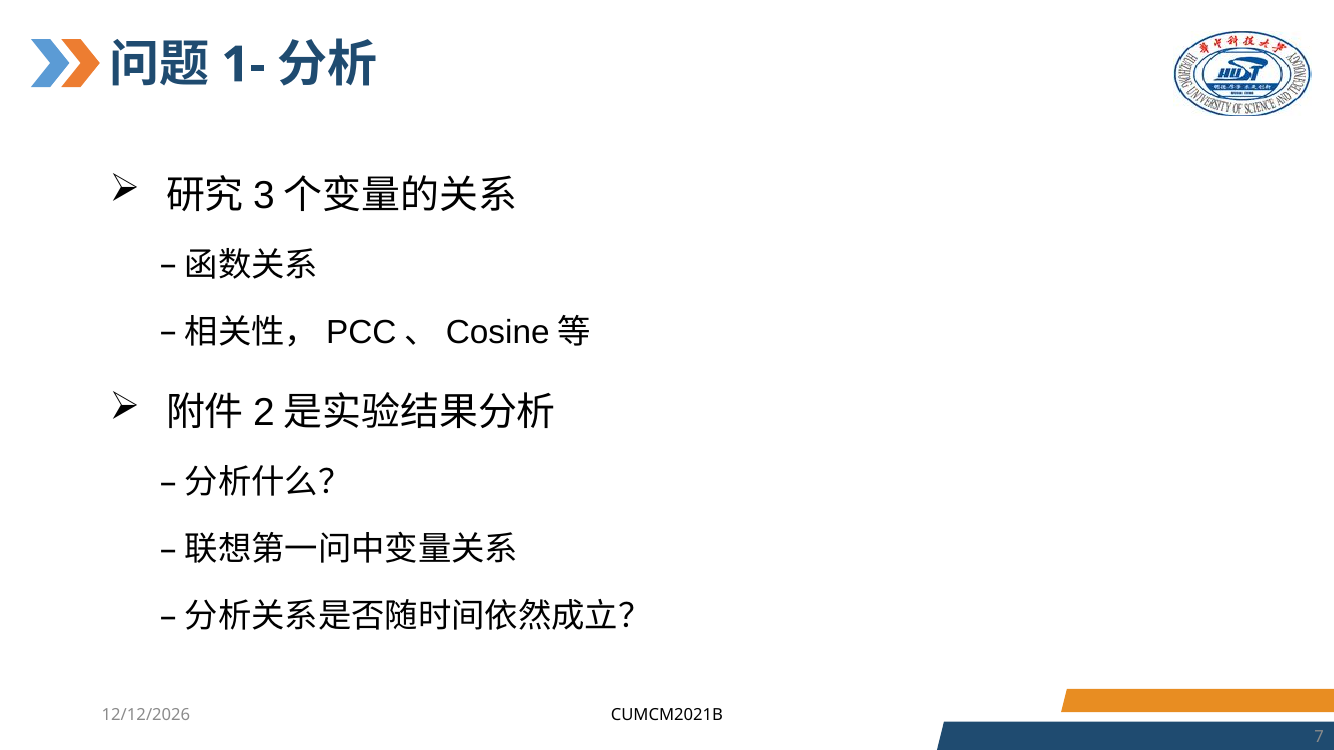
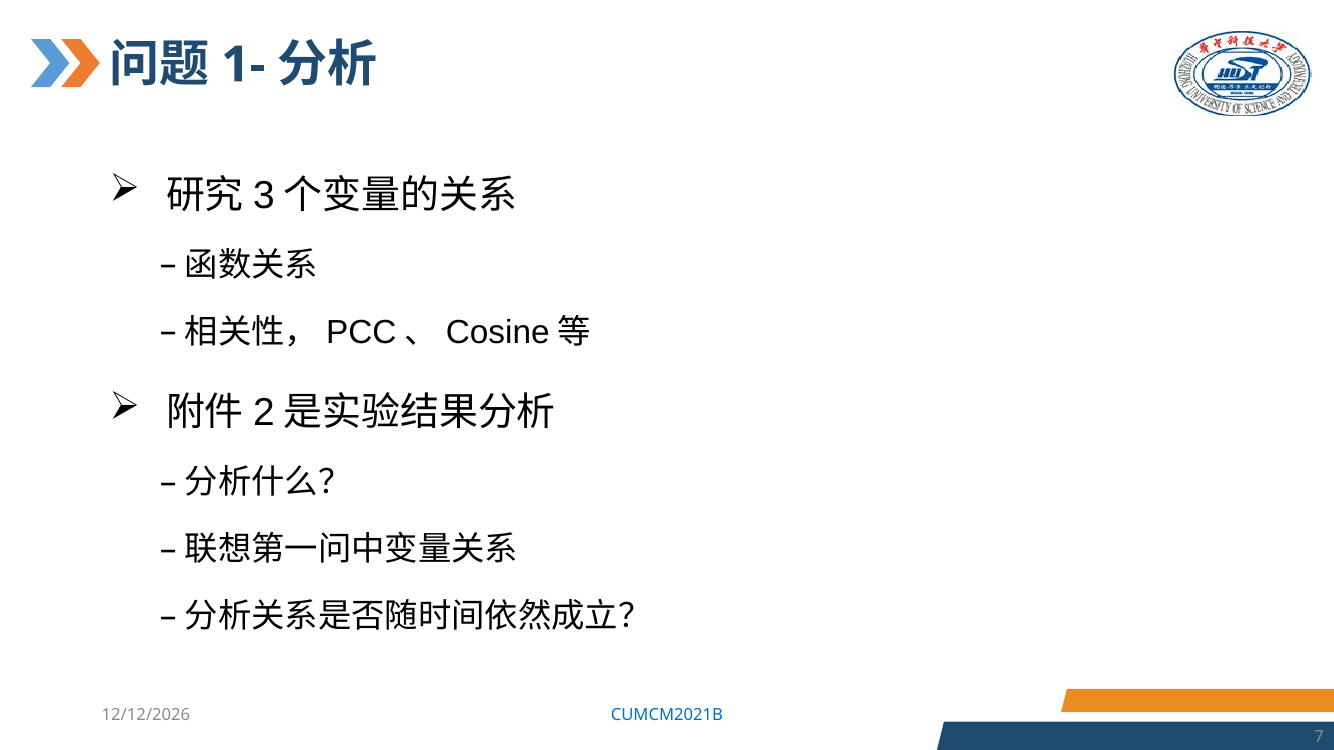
CUMCM2021B colour: black -> blue (667, 715)
